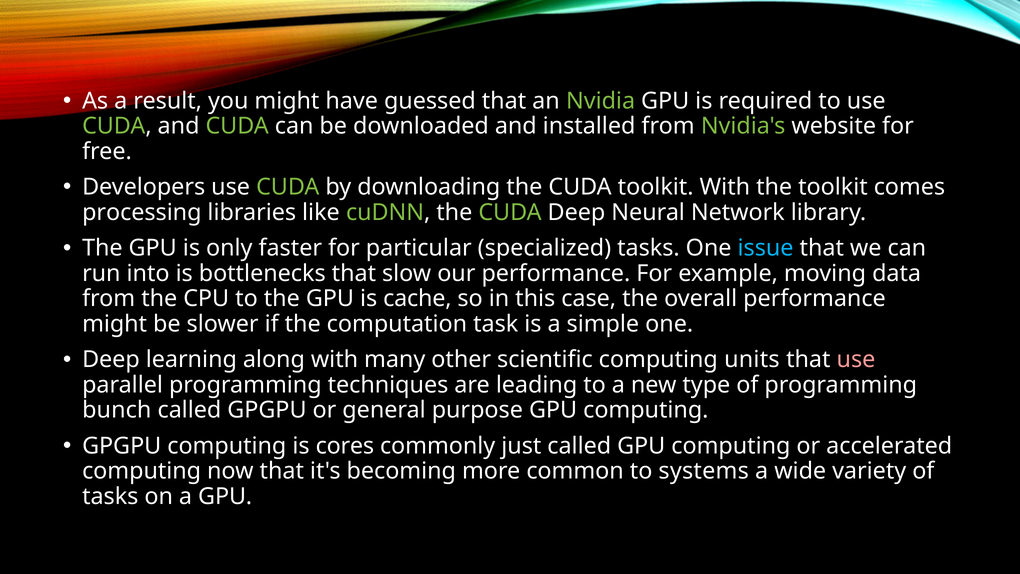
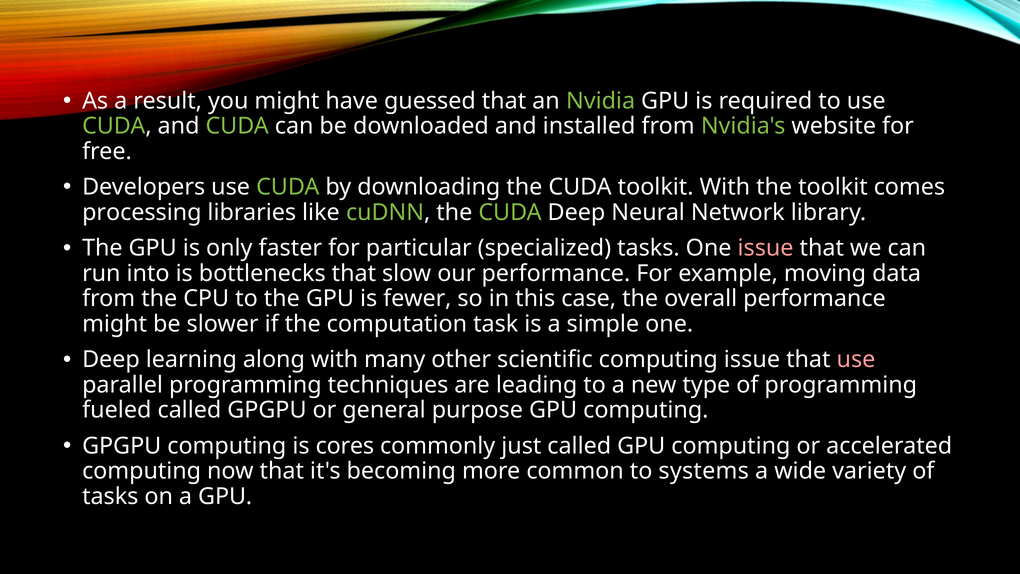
issue colour: light blue -> pink (766, 248)
cache: cache -> fewer (417, 299)
computing units: units -> issue (752, 360)
bunch: bunch -> fueled (117, 410)
